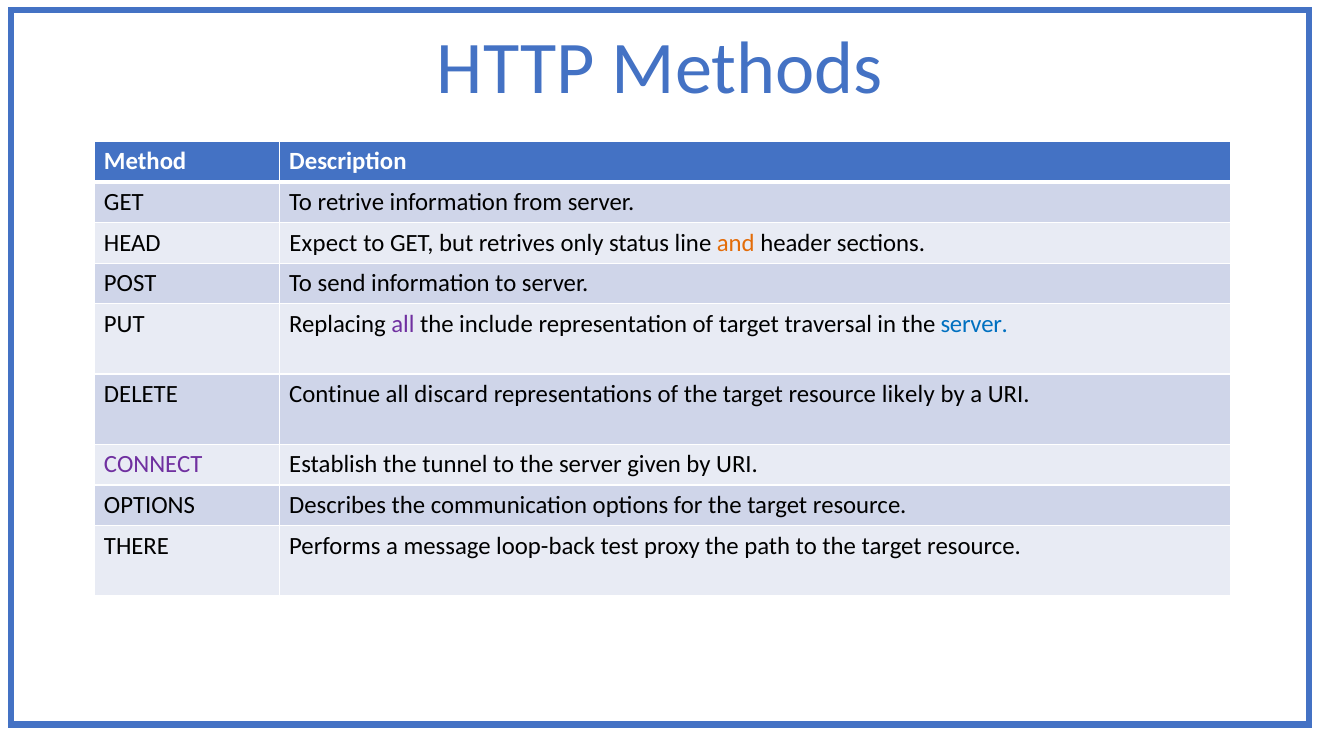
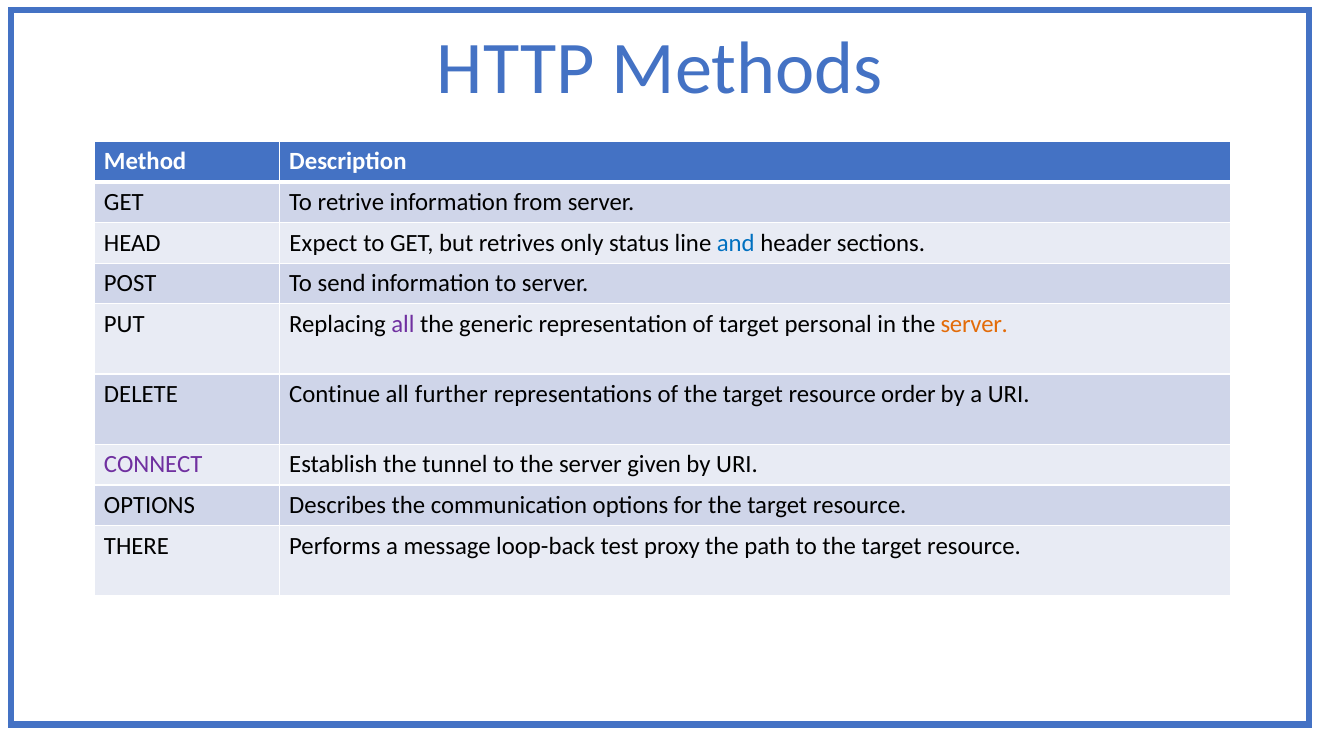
and colour: orange -> blue (736, 243)
include: include -> generic (496, 324)
traversal: traversal -> personal (828, 324)
server colour: blue -> orange (974, 324)
discard: discard -> further (451, 394)
likely: likely -> order (909, 394)
